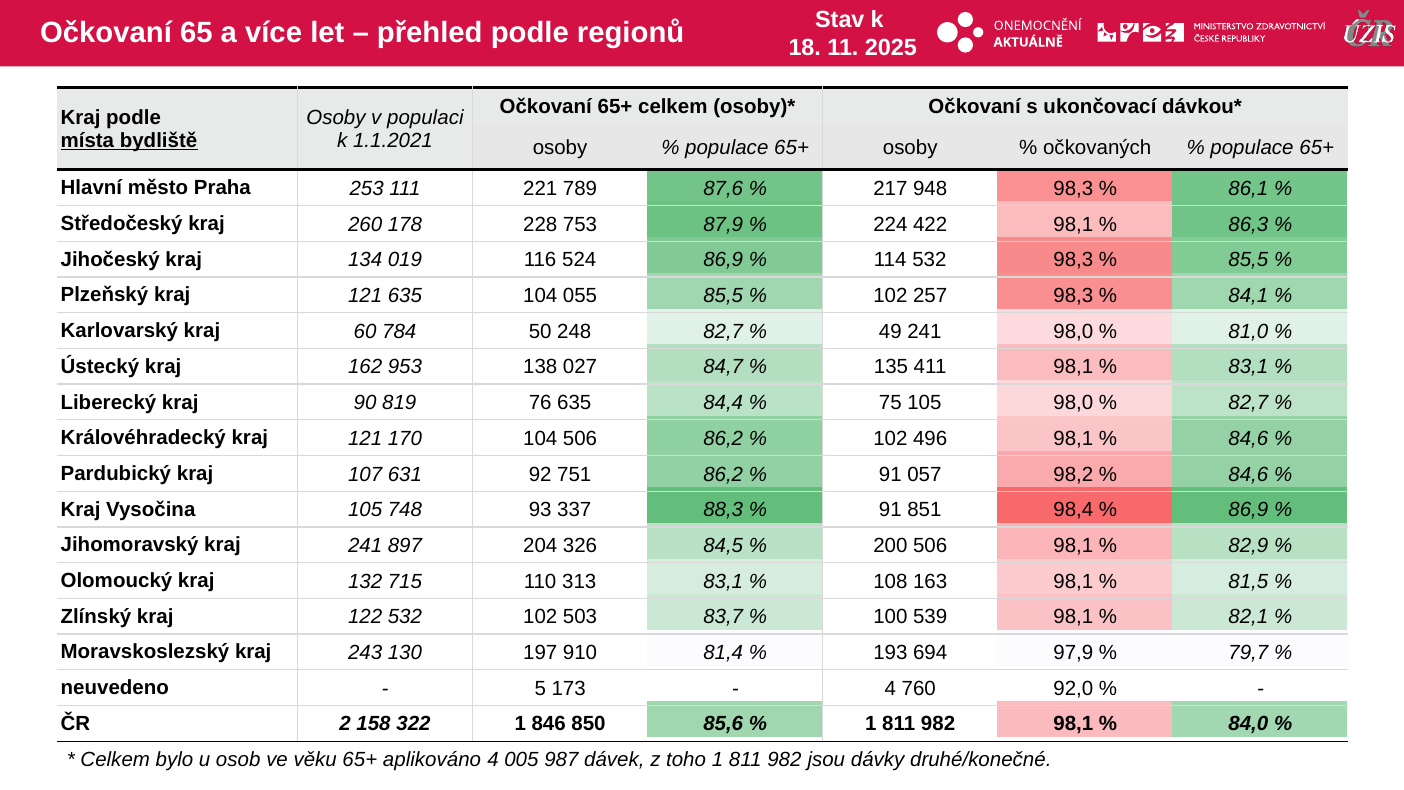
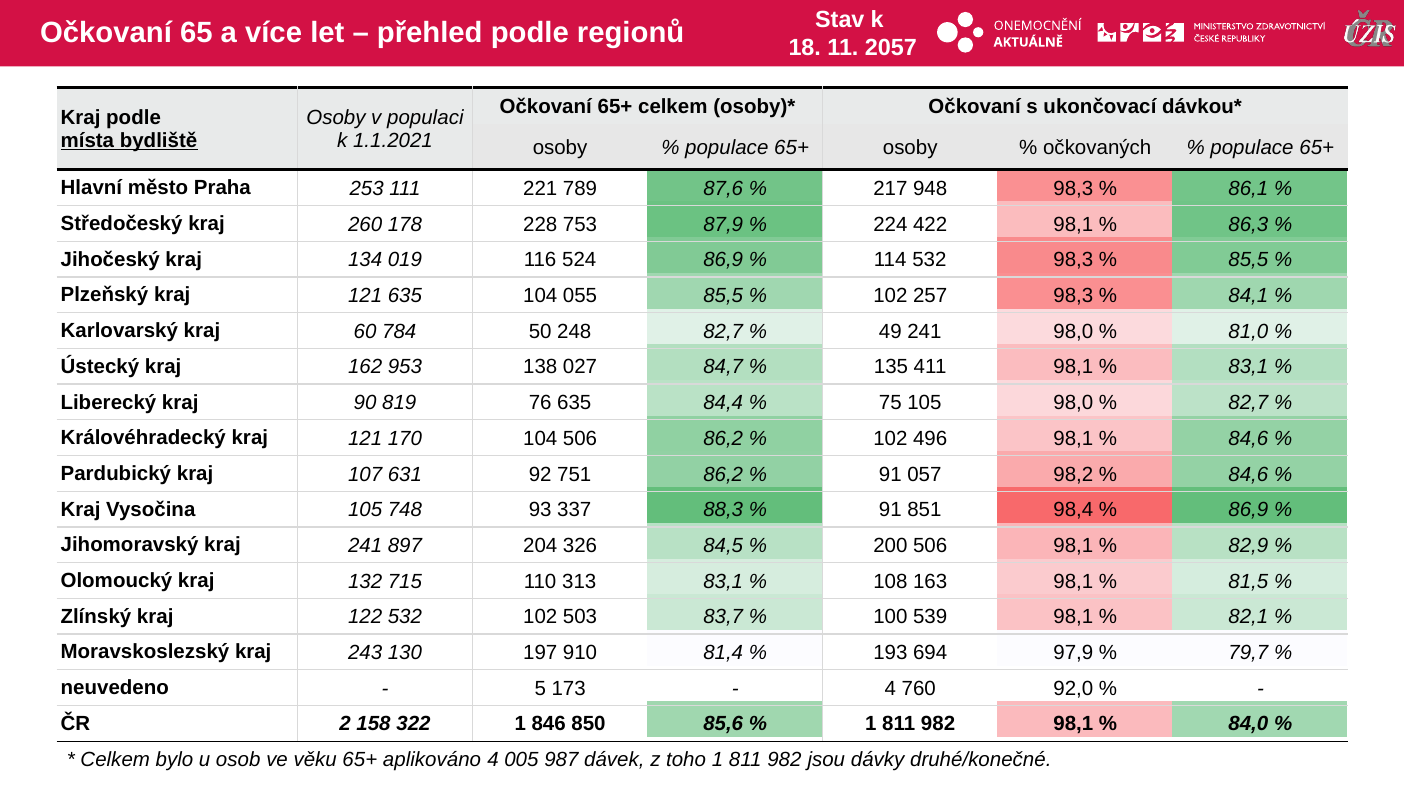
2025: 2025 -> 2057 (891, 48)
